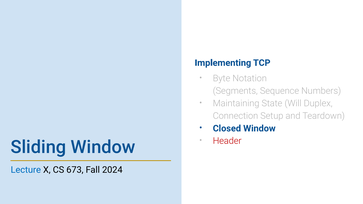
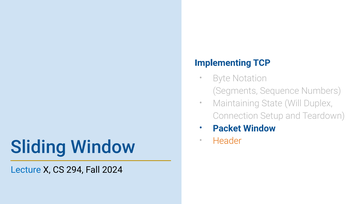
Closed: Closed -> Packet (227, 129)
Header colour: red -> orange (227, 141)
673: 673 -> 294 (75, 170)
